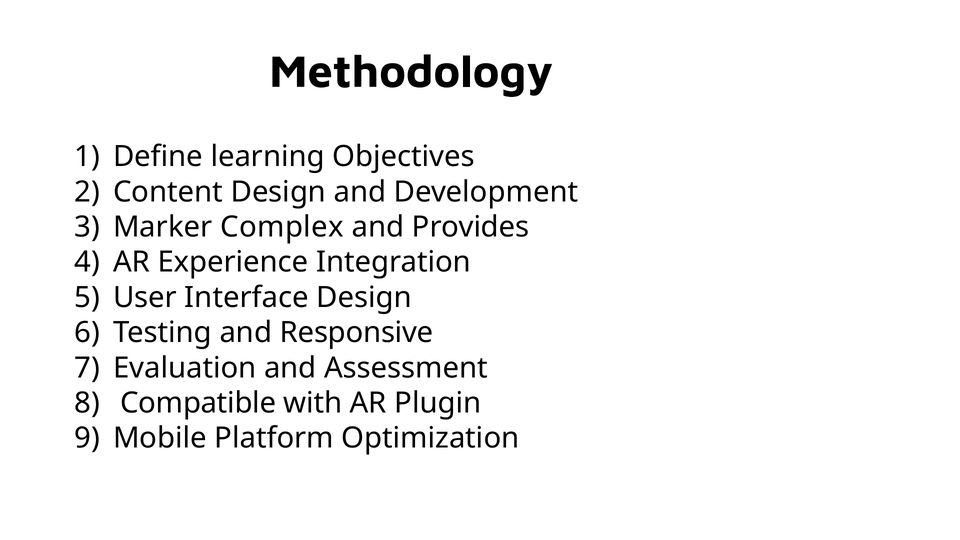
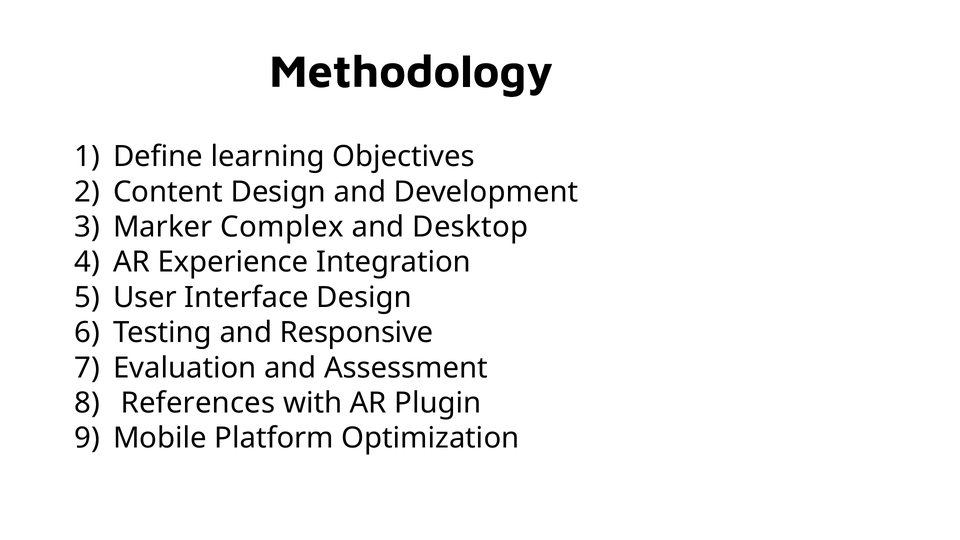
Provides: Provides -> Desktop (470, 227)
Compatible: Compatible -> References (198, 403)
